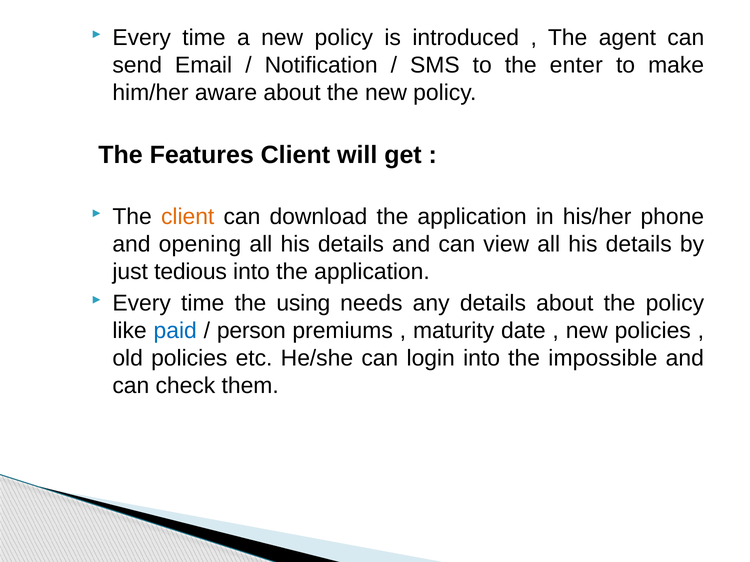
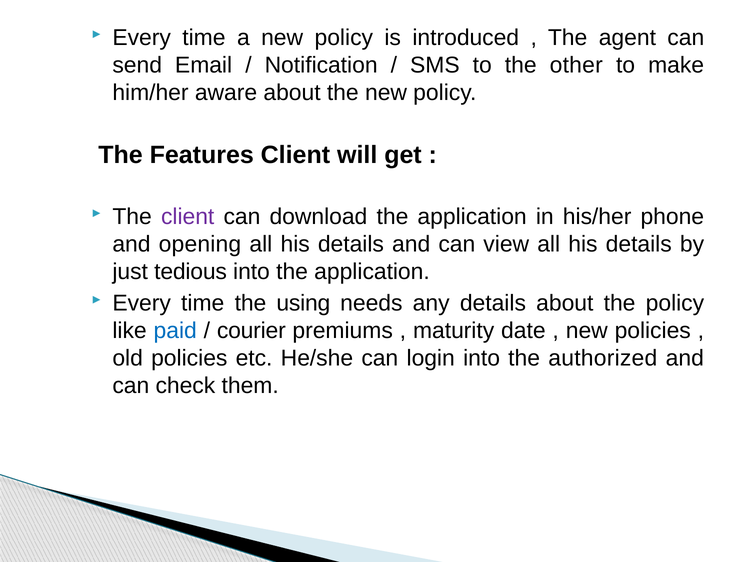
enter: enter -> other (576, 65)
client colour: orange -> purple (188, 217)
person: person -> courier (251, 331)
impossible: impossible -> authorized (603, 359)
